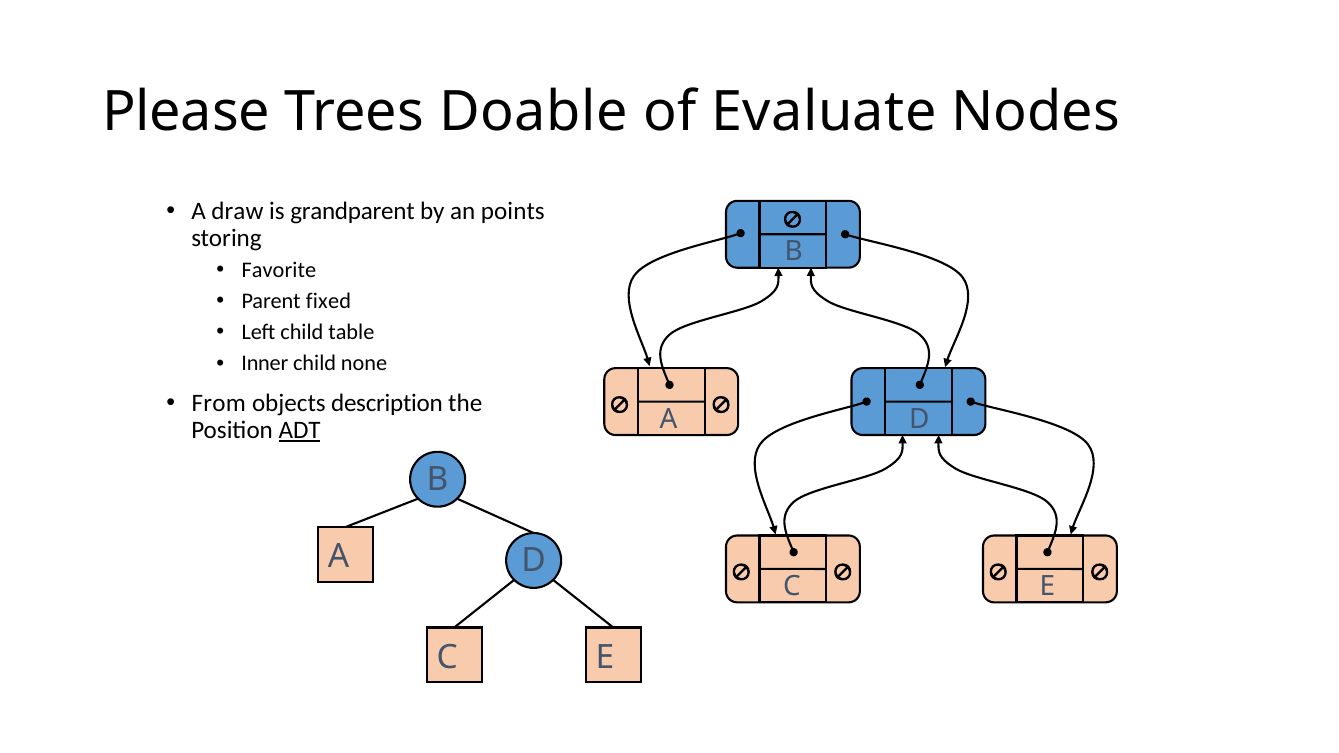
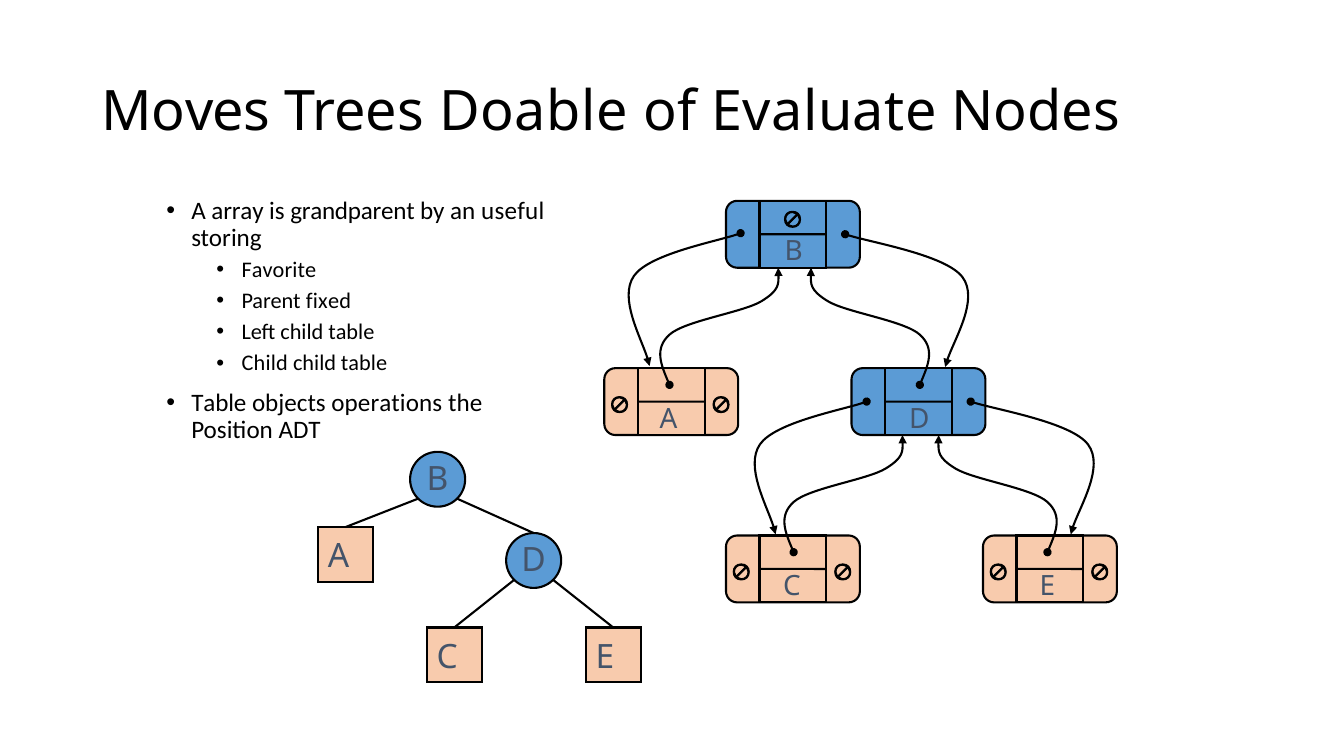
Please: Please -> Moves (186, 112)
draw: draw -> array (238, 211)
points: points -> useful (513, 211)
Inner: Inner -> Child (265, 364)
none: none -> table (364, 364)
From: From -> Table (219, 403)
description: description -> operations (387, 403)
ADT underline: present -> none (300, 430)
